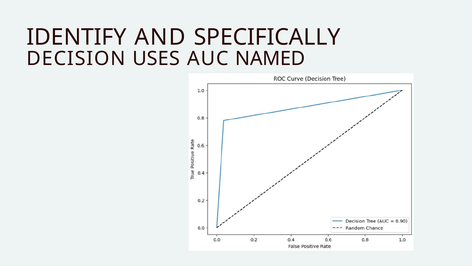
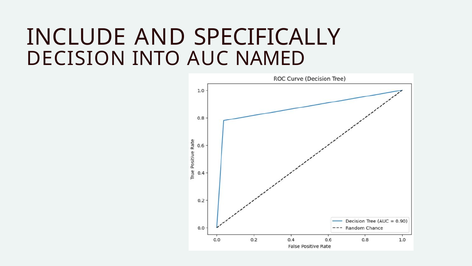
IDENTIFY: IDENTIFY -> INCLUDE (76, 37)
USES: USES -> INTO (156, 58)
